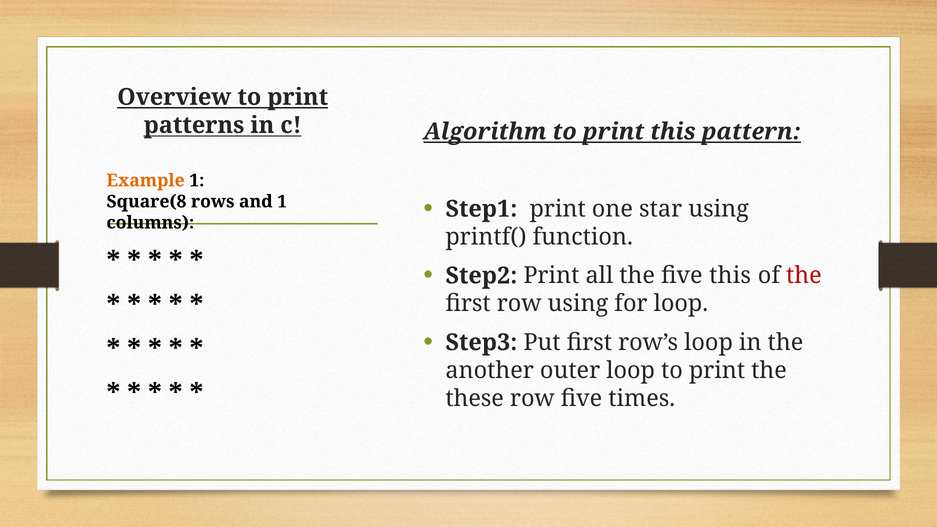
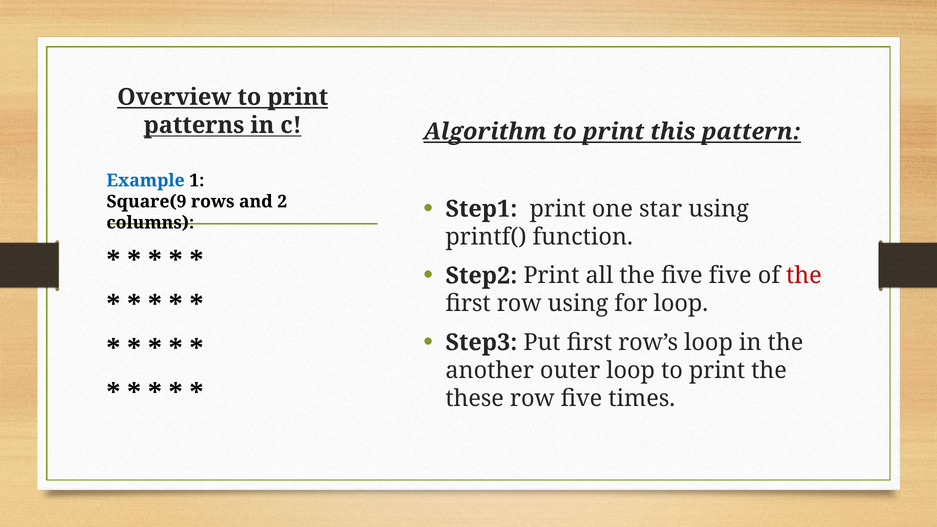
Example colour: orange -> blue (146, 181)
Square(8: Square(8 -> Square(9 (146, 202)
and 1: 1 -> 2 (282, 202)
five this: this -> five (730, 276)
